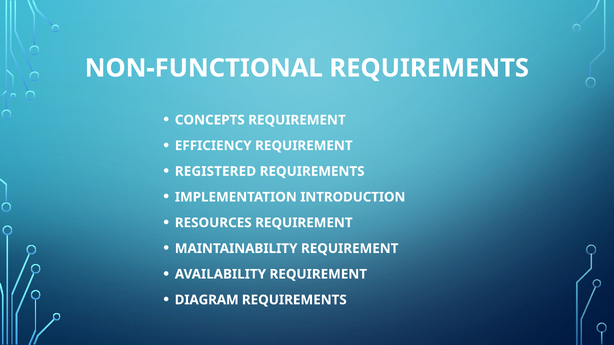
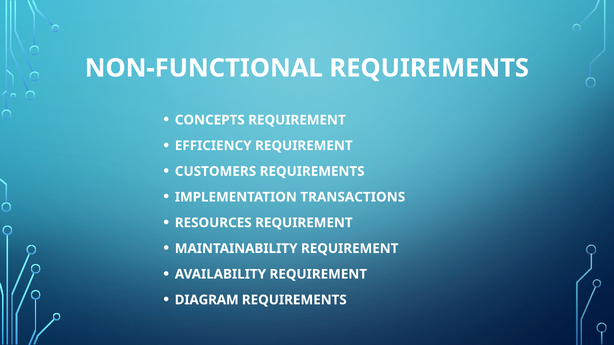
REGISTERED: REGISTERED -> CUSTOMERS (216, 172)
INTRODUCTION: INTRODUCTION -> TRANSACTIONS (353, 197)
